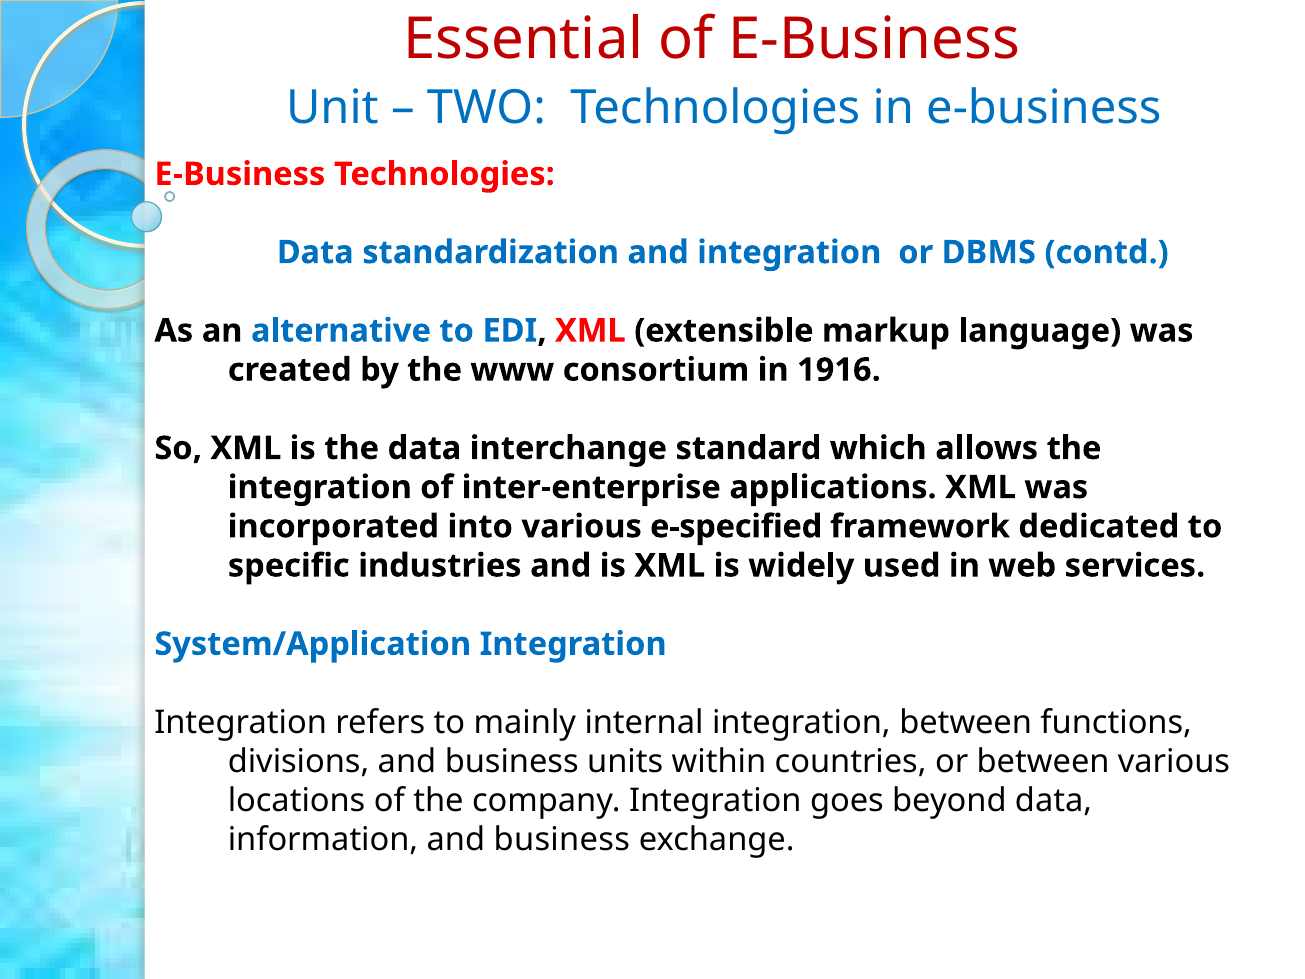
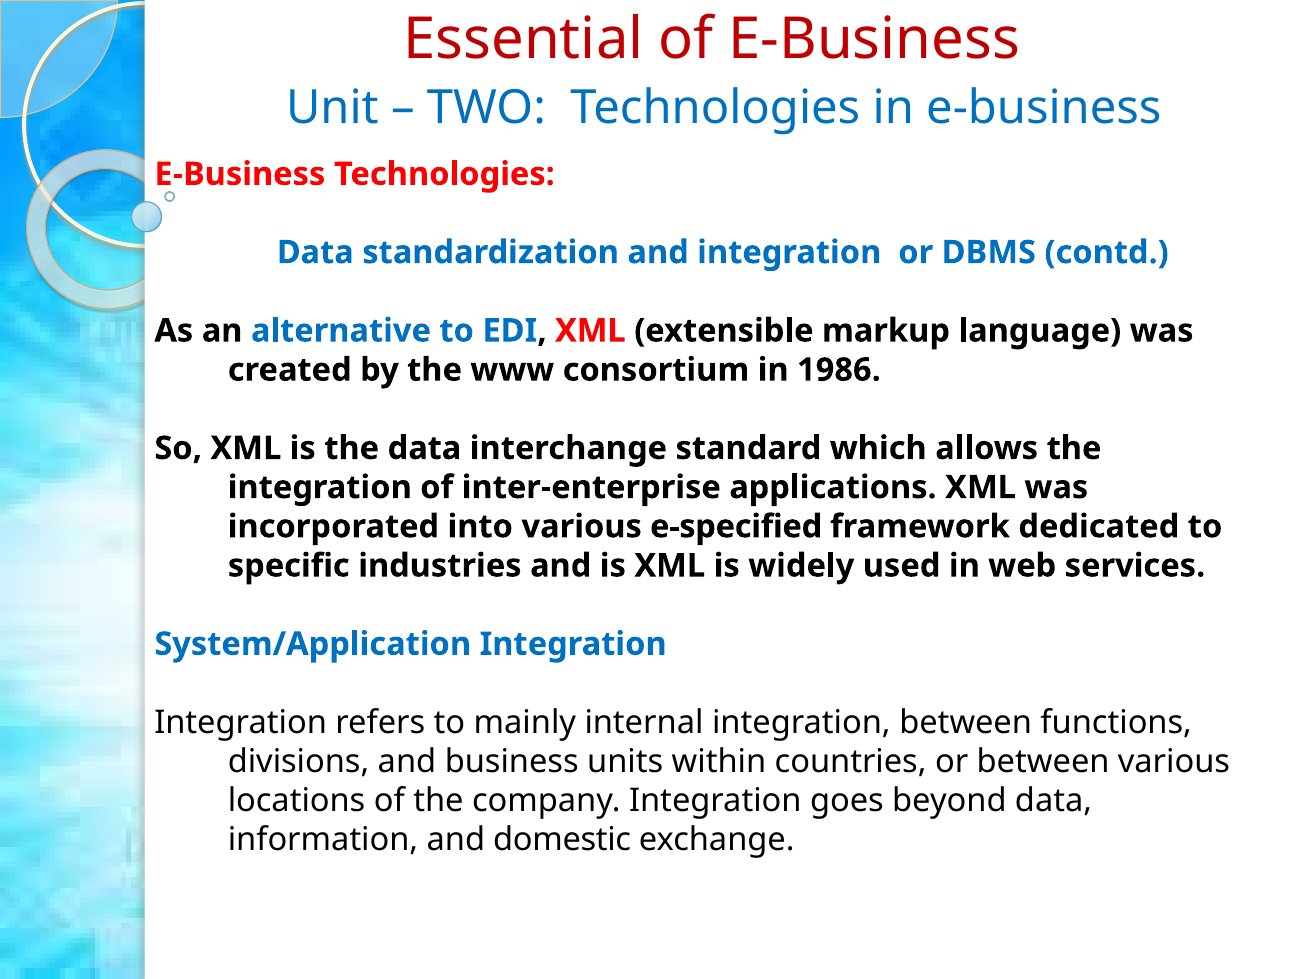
1916: 1916 -> 1986 (839, 370)
information and business: business -> domestic (562, 840)
